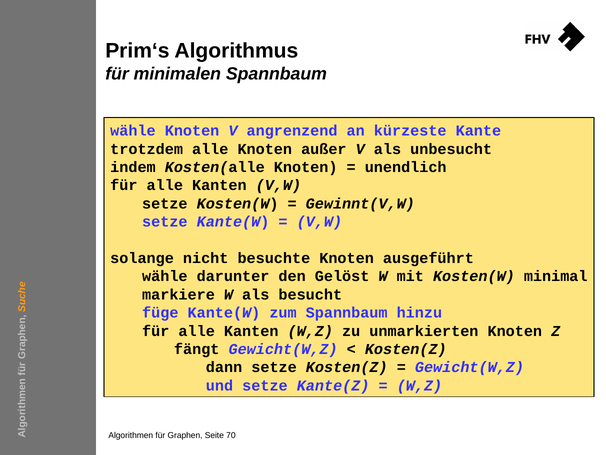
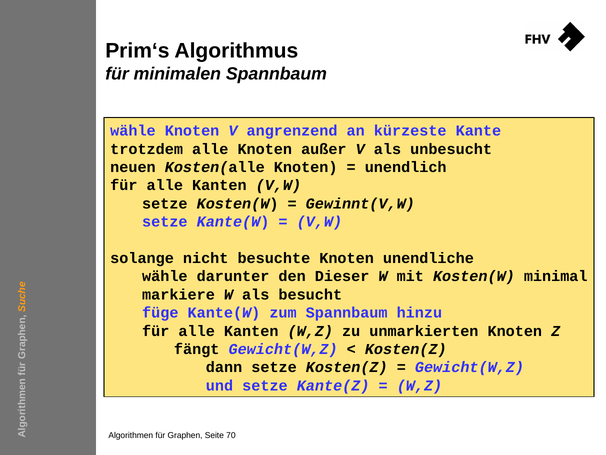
indem: indem -> neuen (133, 167)
ausgeführt: ausgeführt -> unendliche (428, 258)
Gelöst: Gelöst -> Dieser (342, 276)
